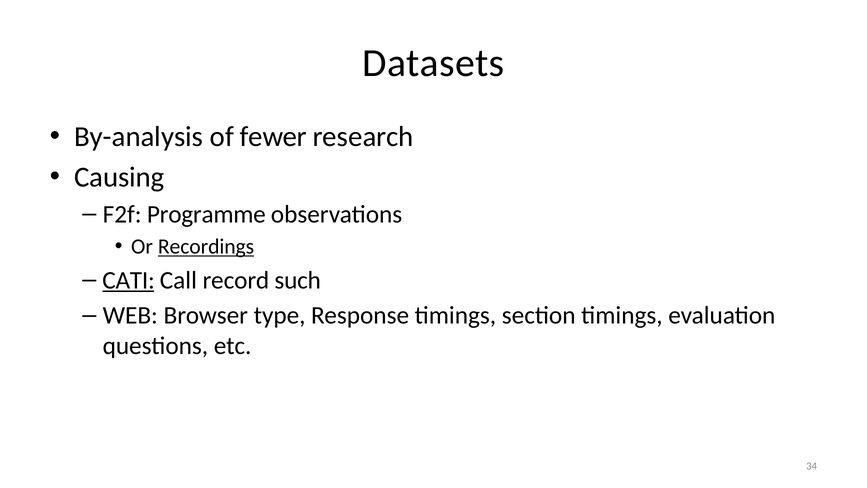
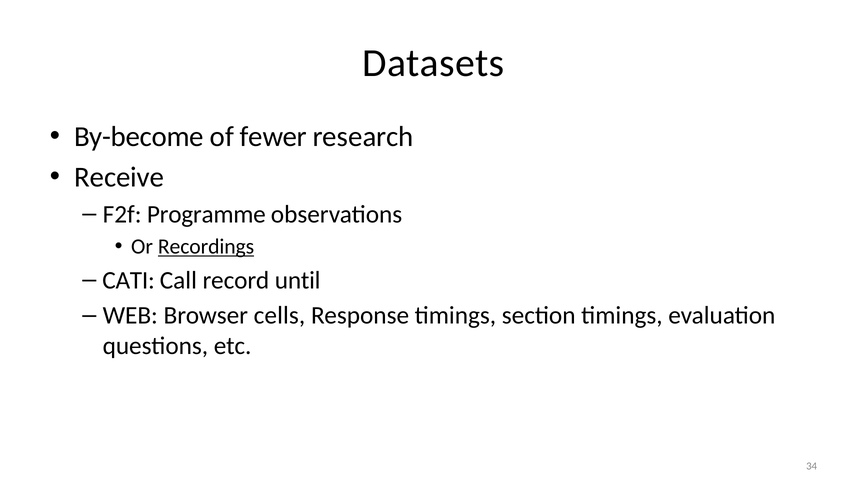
By-analysis: By-analysis -> By-become (139, 136)
Causing: Causing -> Receive (119, 177)
CATI underline: present -> none (129, 280)
such: such -> until (298, 280)
type: type -> cells (279, 315)
